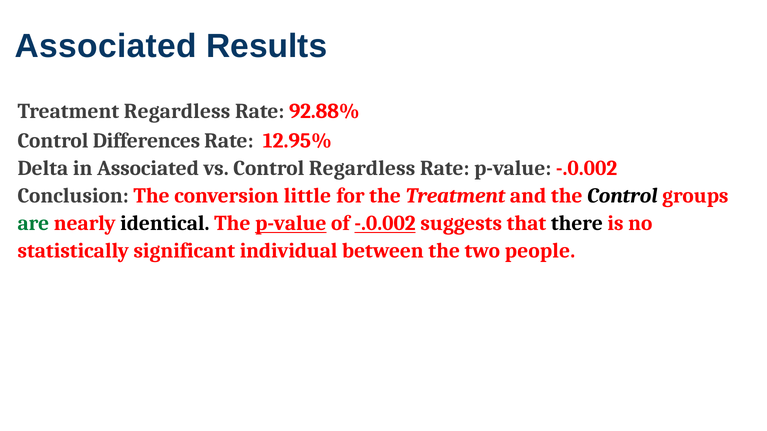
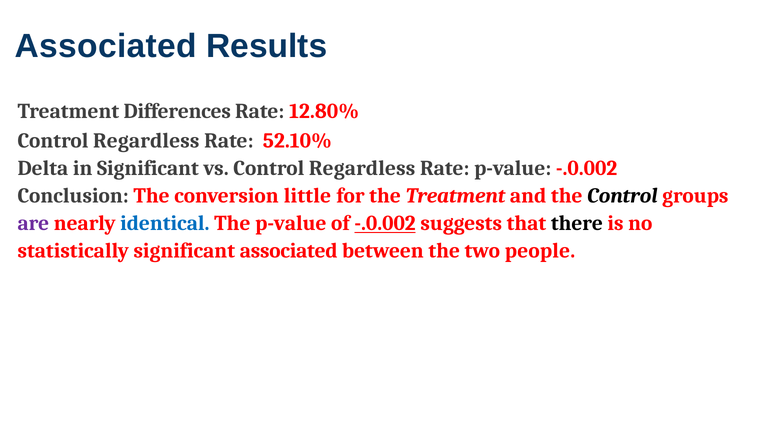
Treatment Regardless: Regardless -> Differences (177, 111)
92.88%: 92.88% -> 12.80% (324, 111)
Differences: Differences -> Regardless (146, 141)
12.95%: 12.95% -> 52.10% (297, 141)
in Associated: Associated -> Significant (148, 168)
are colour: green -> purple (33, 224)
identical colour: black -> blue (165, 224)
p-value underline: present -> none (291, 224)
significant individual: individual -> associated (289, 251)
